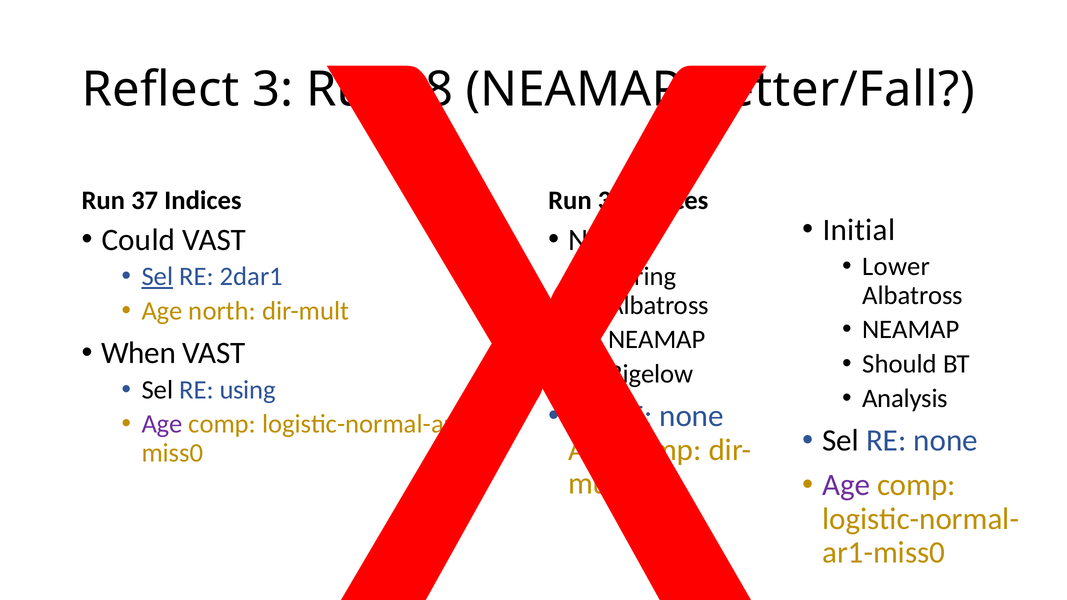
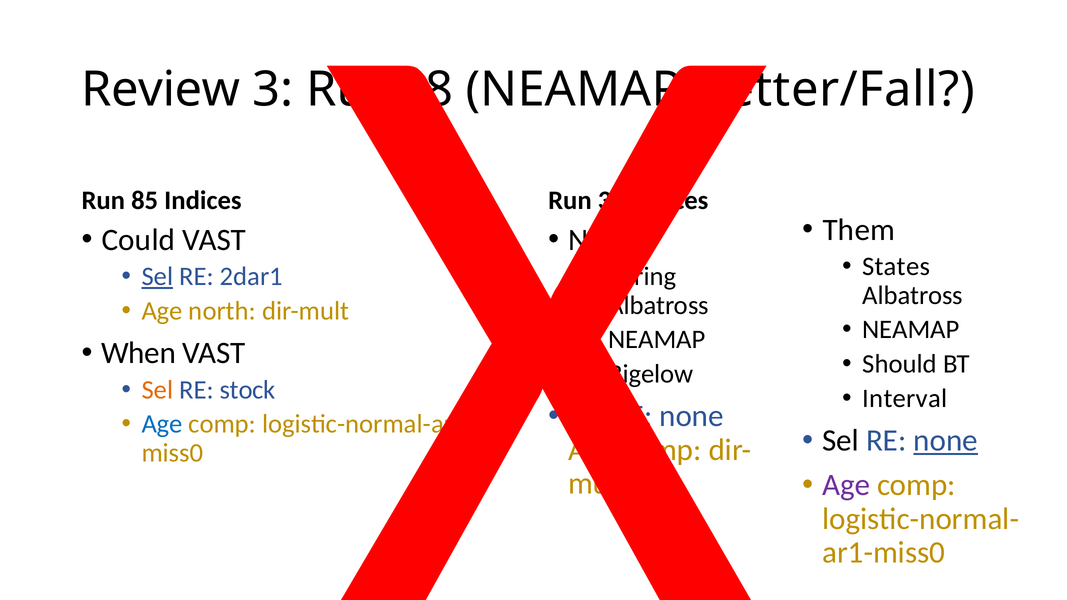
Reflect: Reflect -> Review (161, 90)
37: 37 -> 85 (145, 201)
Initial: Initial -> Them (859, 230)
Lower: Lower -> States (896, 267)
Sel colour: black -> orange (157, 390)
using: using -> stock (248, 390)
Analysis: Analysis -> Interval (905, 398)
Age colour: purple -> blue (162, 424)
none underline: none -> present (946, 441)
